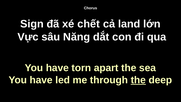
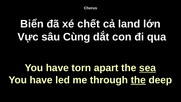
Sign: Sign -> Biển (32, 24)
Năng: Năng -> Cùng (77, 37)
sea underline: none -> present (148, 68)
